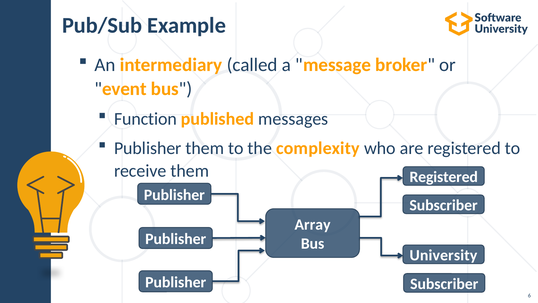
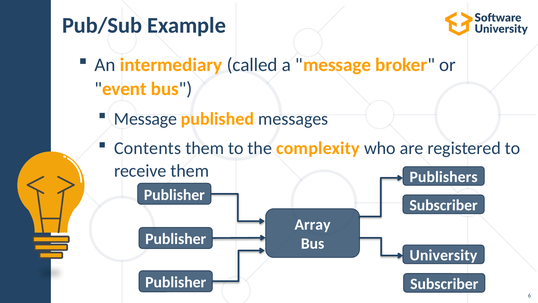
Function: Function -> Message (146, 119)
Publisher: Publisher -> Contents (148, 148)
Registered: Registered -> Publishers (444, 177)
